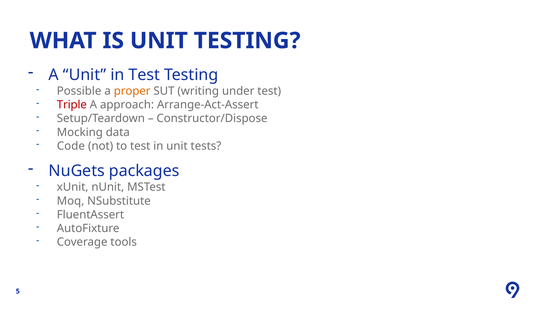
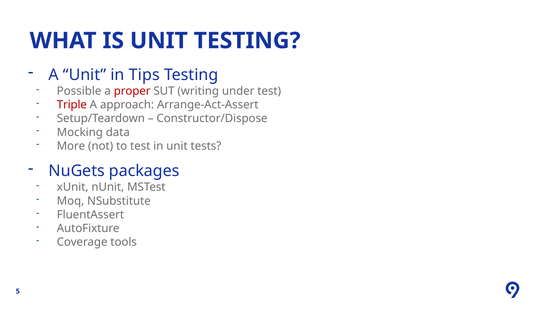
in Test: Test -> Tips (144, 75)
proper colour: orange -> red (132, 91)
Code: Code -> More (71, 146)
